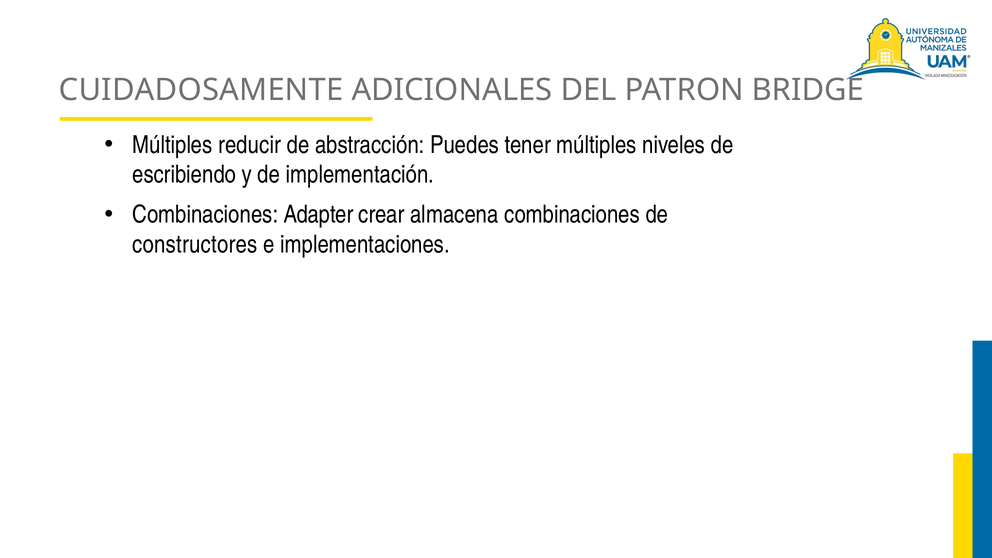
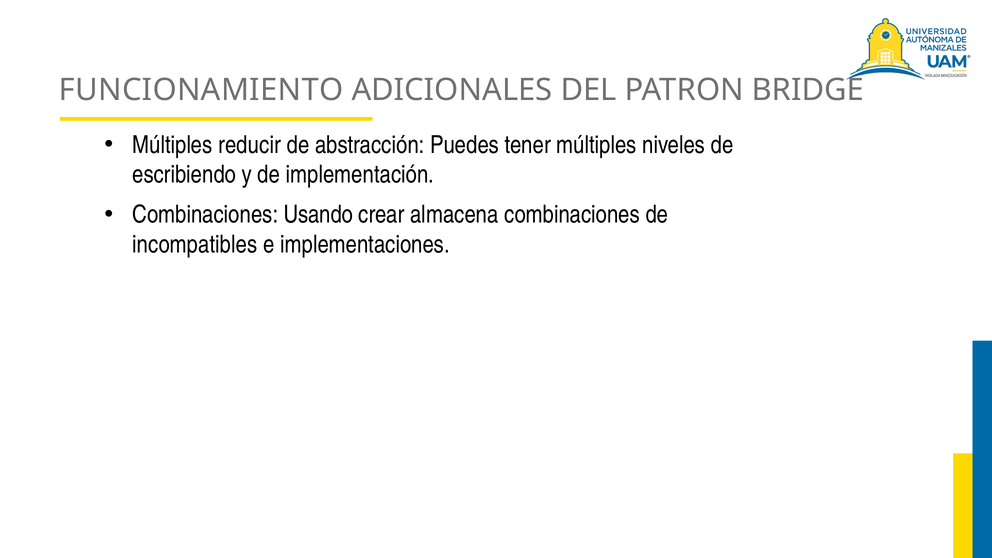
CUIDADOSAMENTE: CUIDADOSAMENTE -> FUNCIONAMIENTO (201, 90)
Adapter: Adapter -> Usando (318, 215)
constructores: constructores -> incompatibles (195, 244)
